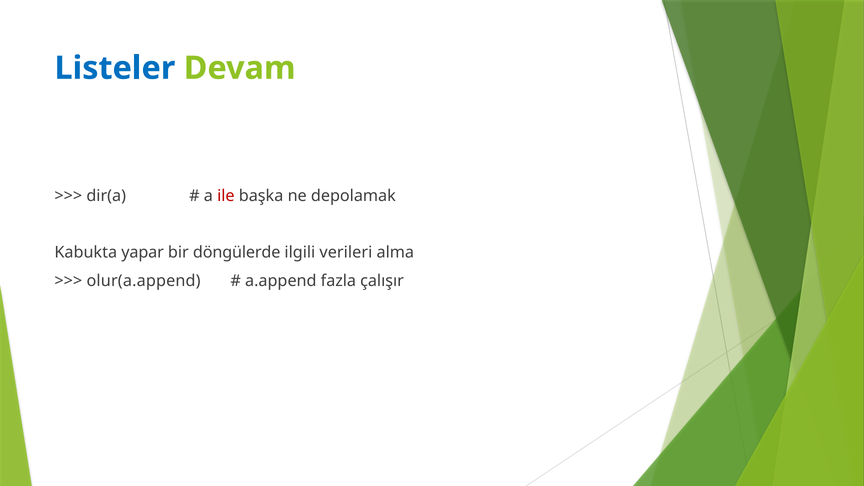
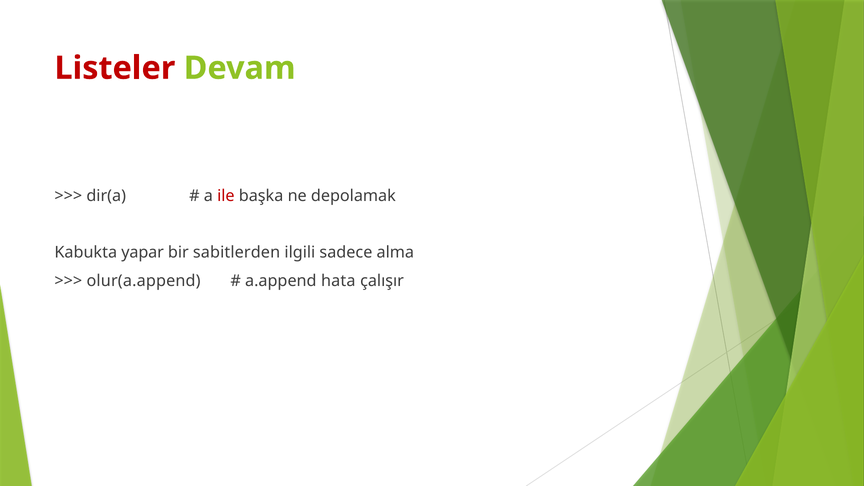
Listeler colour: blue -> red (115, 68)
döngülerde: döngülerde -> sabitlerden (237, 253)
verileri: verileri -> sadece (346, 253)
fazla: fazla -> hata (338, 281)
